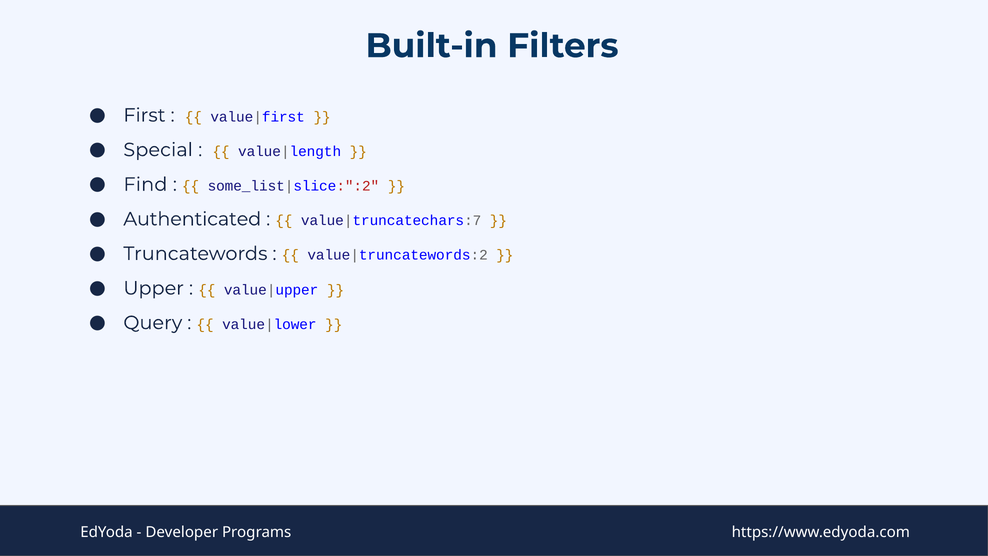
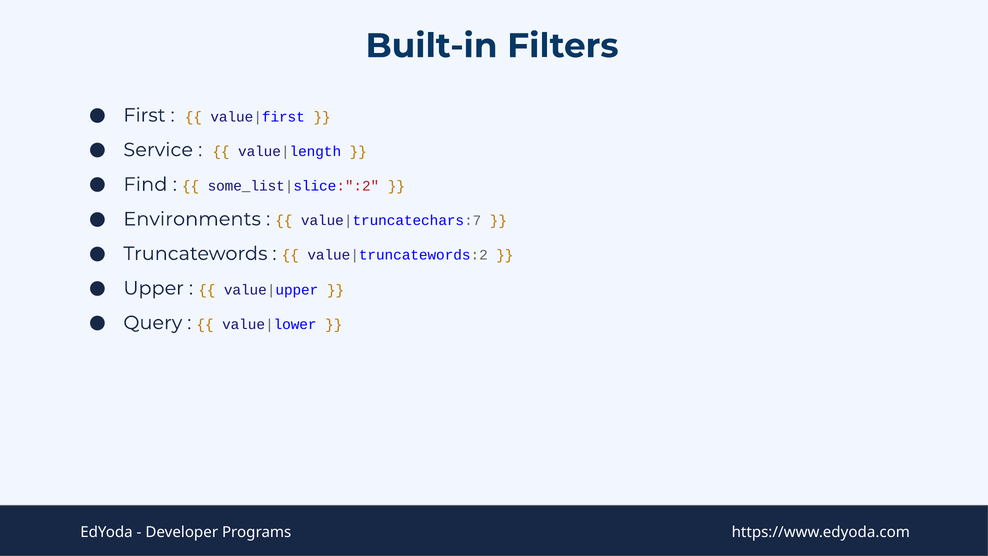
Special: Special -> Service (158, 150)
Authenticated: Authenticated -> Environments (192, 219)
